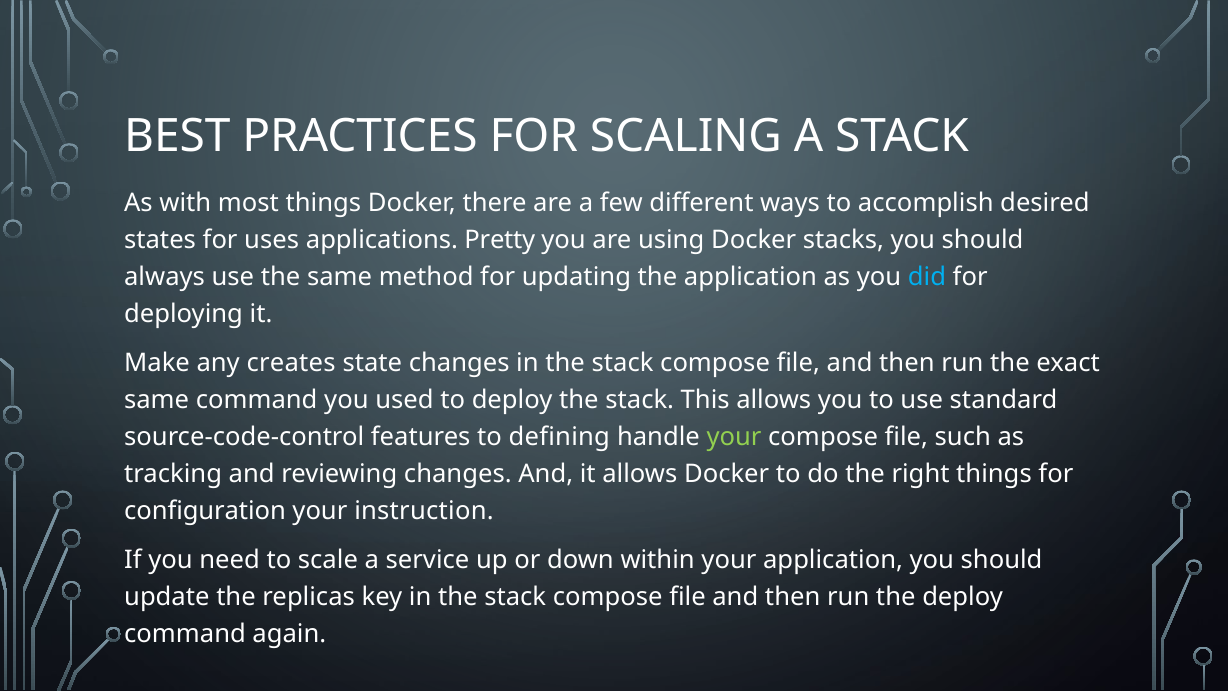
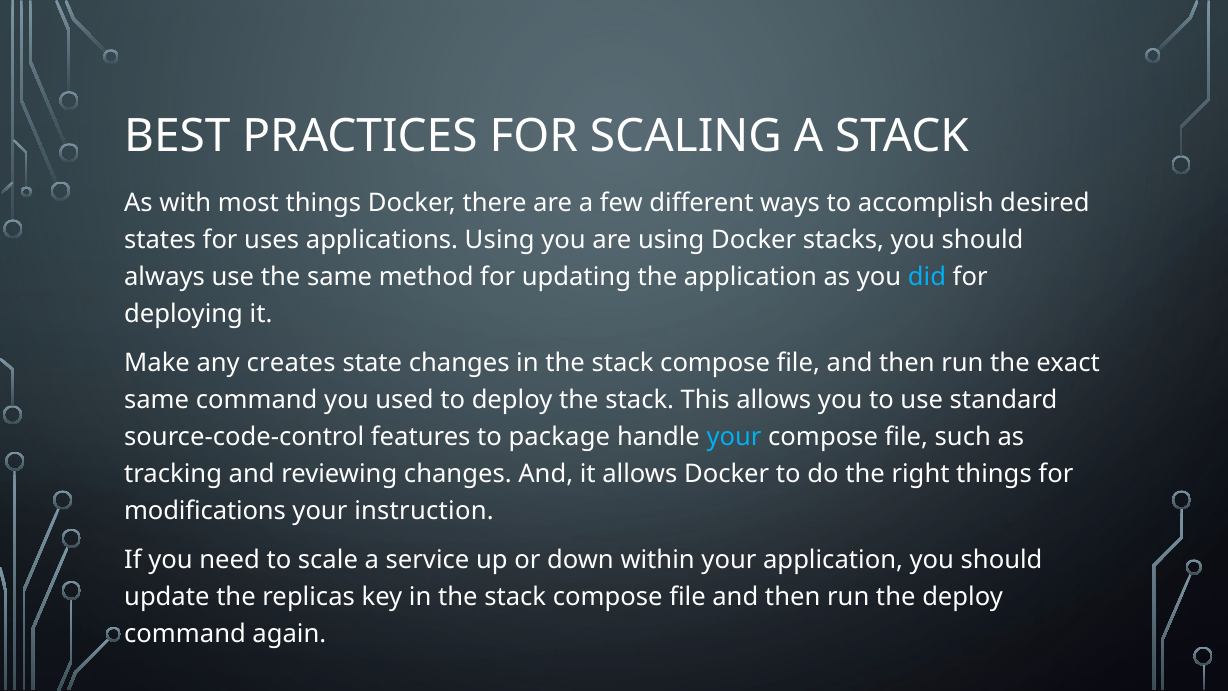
applications Pretty: Pretty -> Using (500, 240)
defining: defining -> package (559, 437)
your colour: light green -> light blue (734, 437)
configuration: configuration -> modifications (205, 511)
